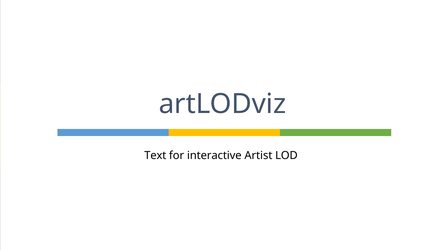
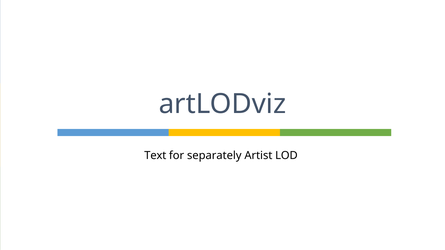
interactive: interactive -> separately (214, 156)
